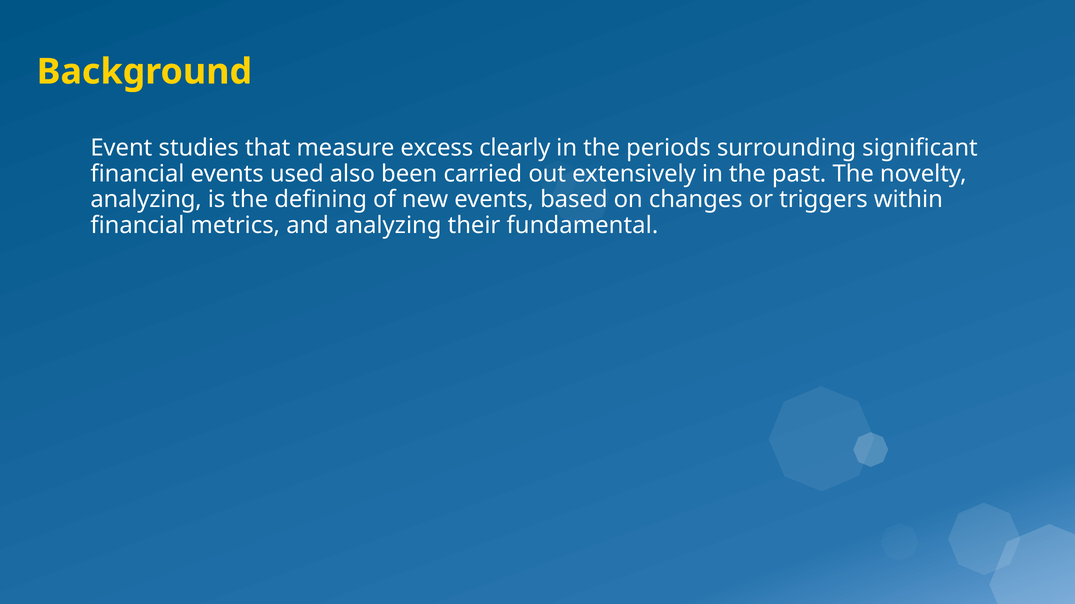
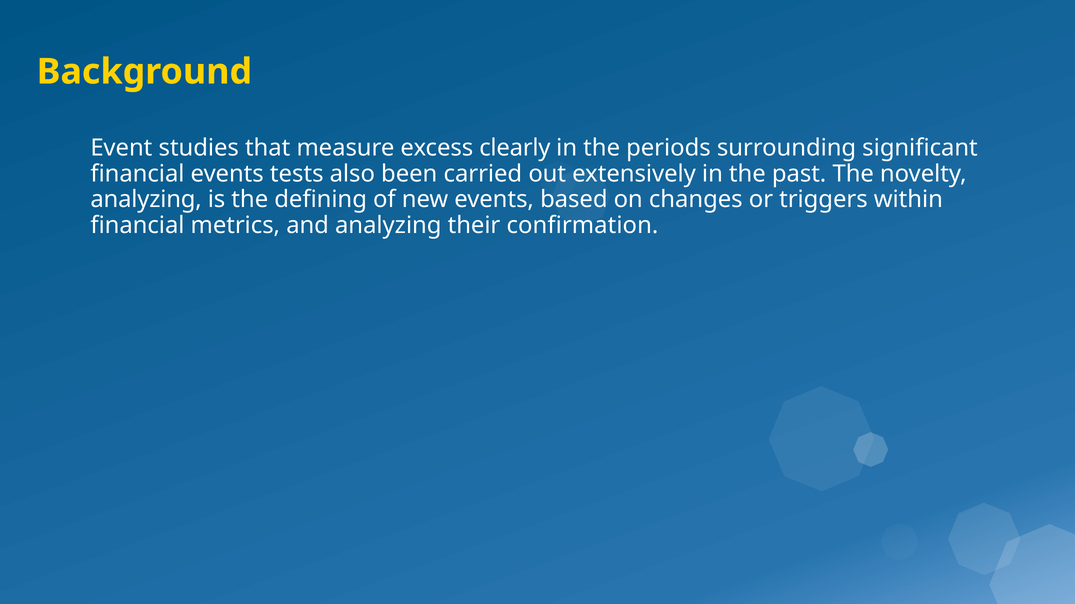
used: used -> tests (297, 174)
fundamental: fundamental -> confirmation (582, 226)
